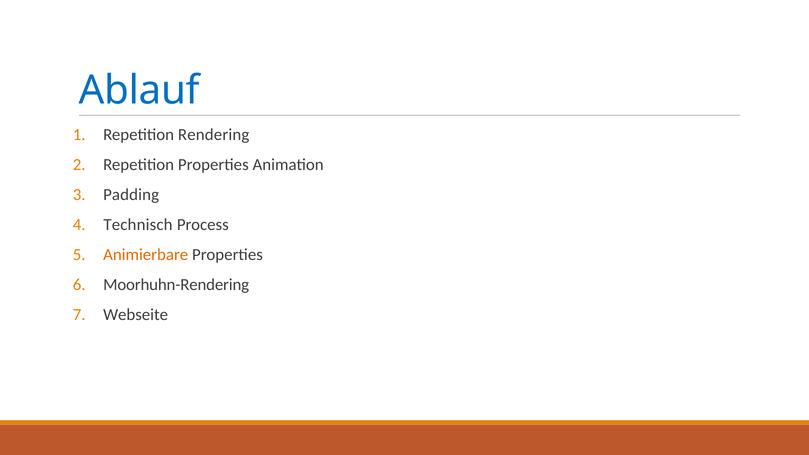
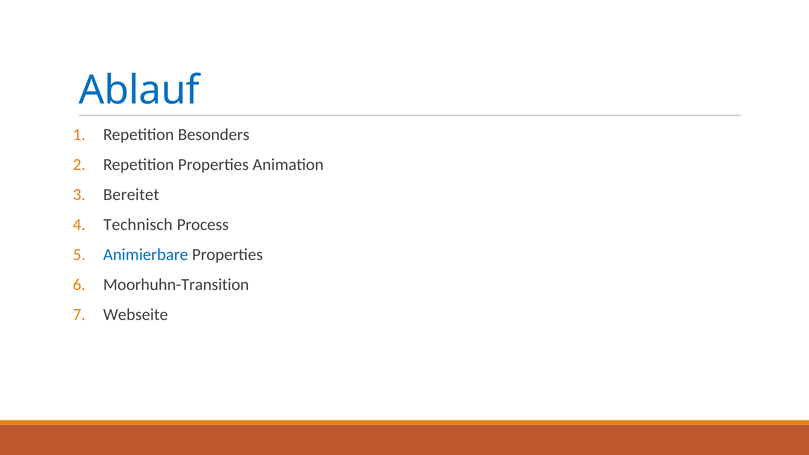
Rendering: Rendering -> Besonders (214, 135)
Padding: Padding -> Bereitet (131, 195)
Animierbare colour: orange -> blue (146, 255)
Moorhuhn-Rendering: Moorhuhn-Rendering -> Moorhuhn-Transition (176, 285)
